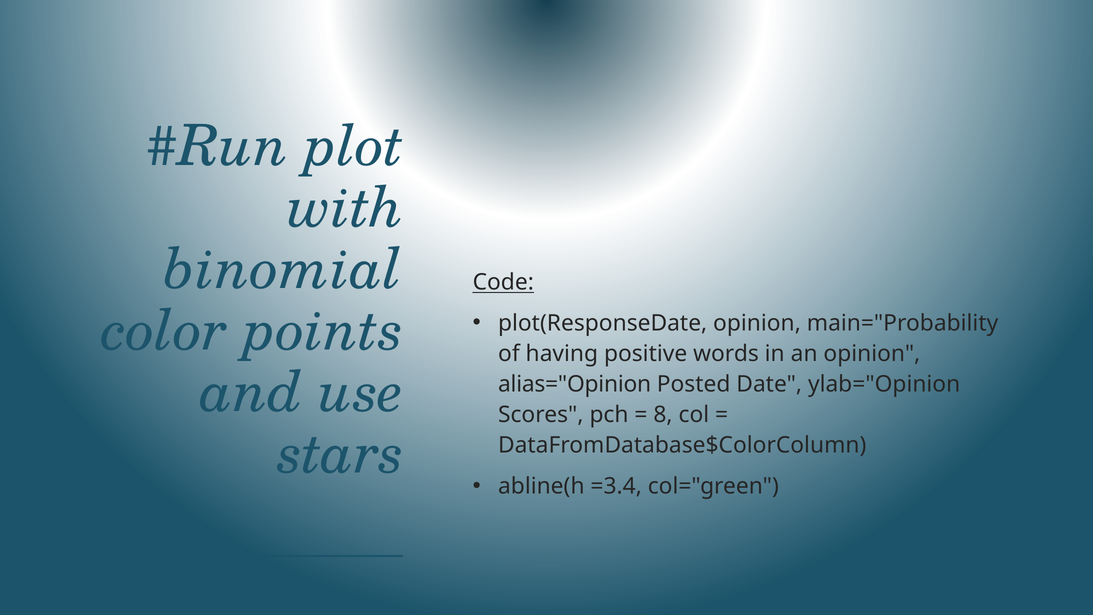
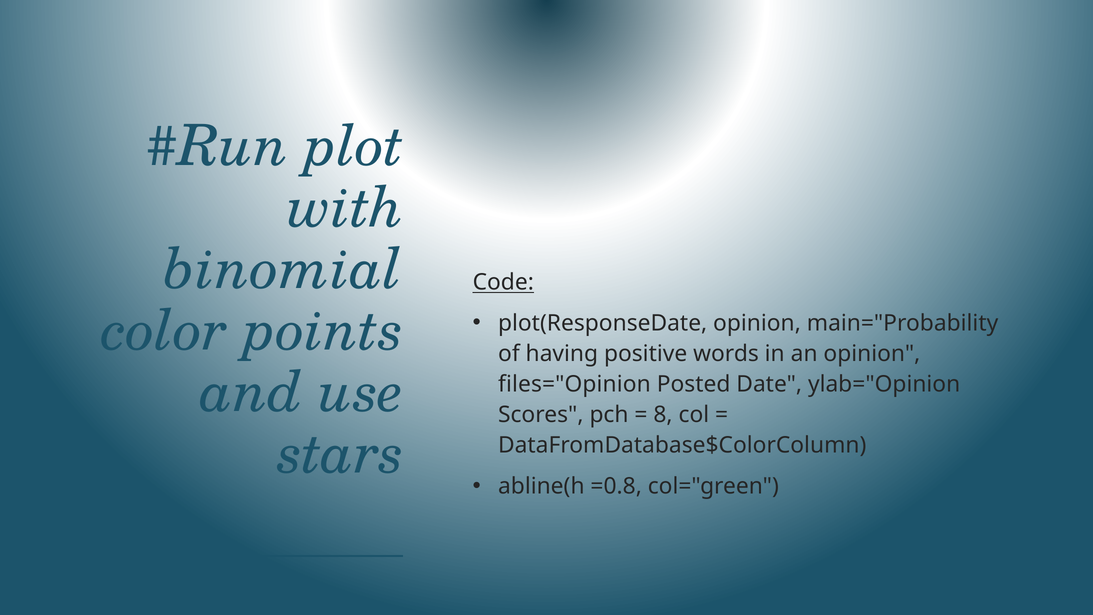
alias="Opinion: alias="Opinion -> files="Opinion (574, 384)
=3.4: =3.4 -> =0.8 (616, 486)
